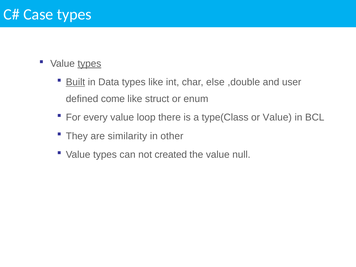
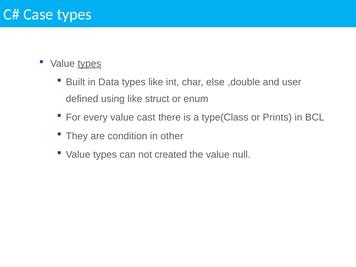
Built underline: present -> none (75, 82)
come: come -> using (113, 99)
loop: loop -> cast (146, 117)
or Value: Value -> Prints (277, 117)
similarity: similarity -> condition (127, 136)
